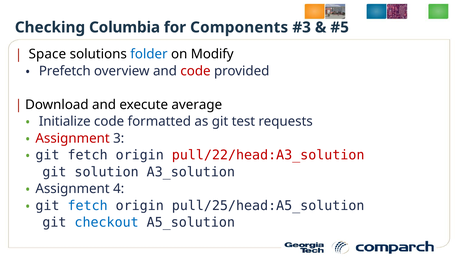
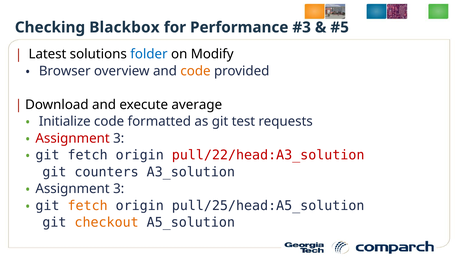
Columbia: Columbia -> Blackbox (124, 27)
Components: Components -> Performance (239, 27)
Space: Space -> Latest (47, 54)
Prefetch: Prefetch -> Browser (65, 71)
code colour: red -> orange (195, 71)
solution: solution -> counters (107, 172)
4: 4 -> 3 (119, 189)
fetch colour: blue -> orange (88, 205)
checkout colour: blue -> orange (107, 222)
